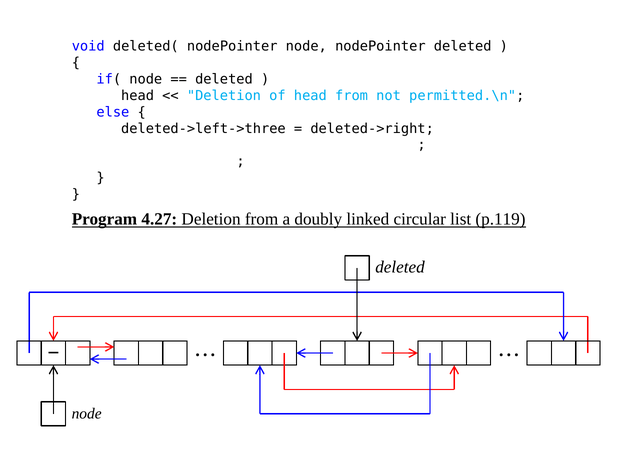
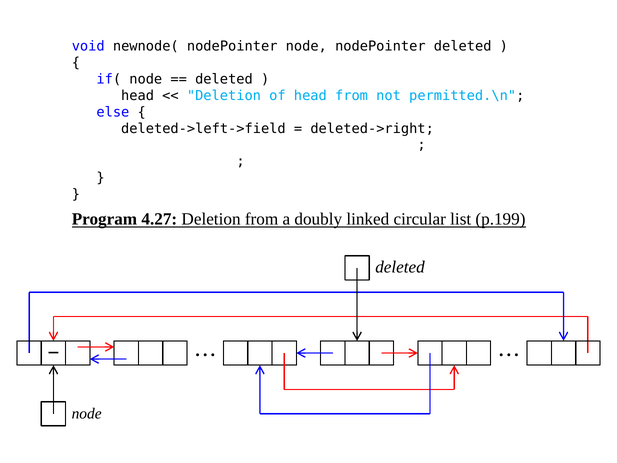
deleted(: deleted( -> newnode( (146, 46)
deleted->left->three: deleted->left->three -> deleted->left->field (203, 128)
p.119: p.119 -> p.199 (500, 219)
